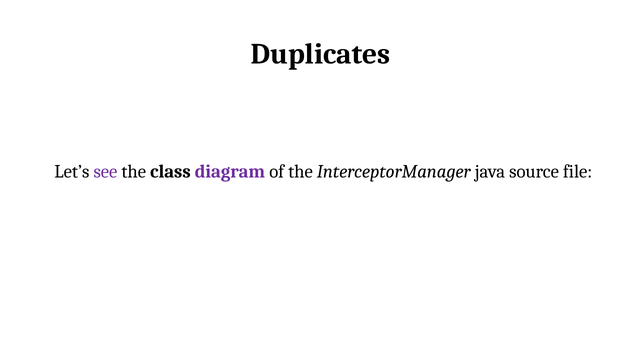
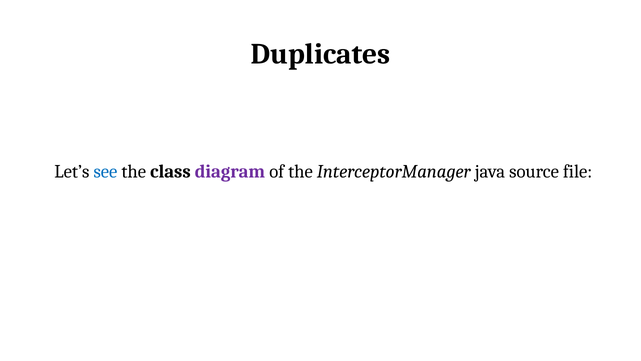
see colour: purple -> blue (105, 172)
